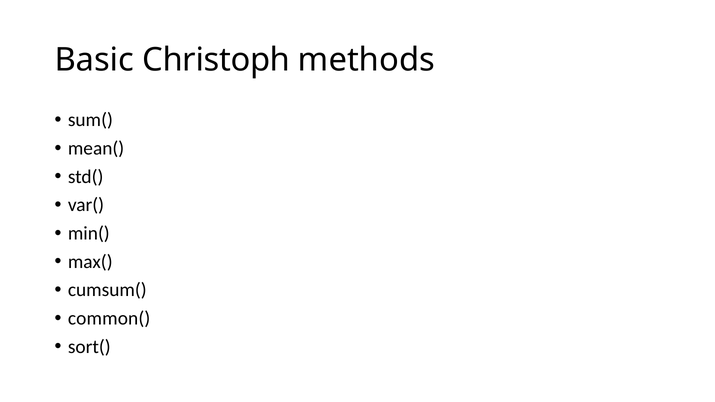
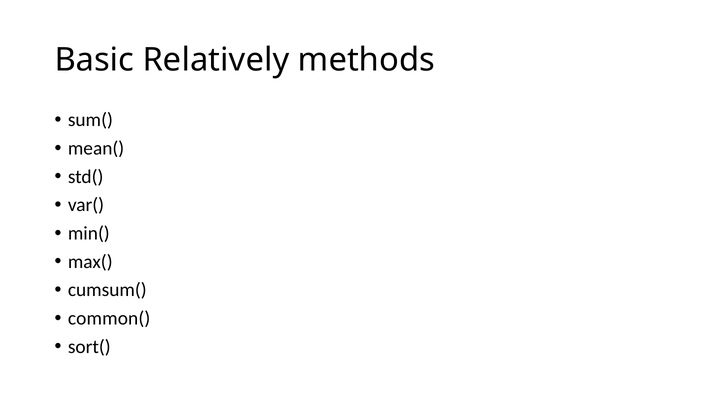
Christoph: Christoph -> Relatively (216, 60)
